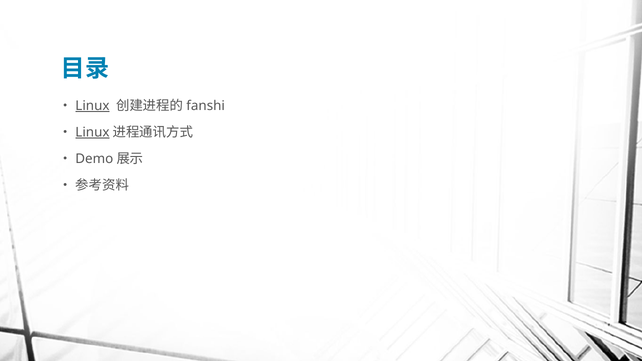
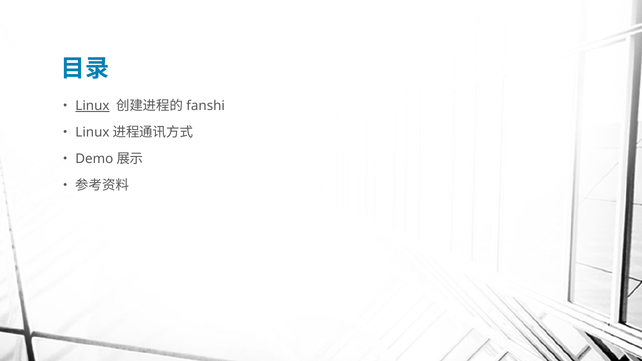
Linux underline: present -> none (92, 132)
